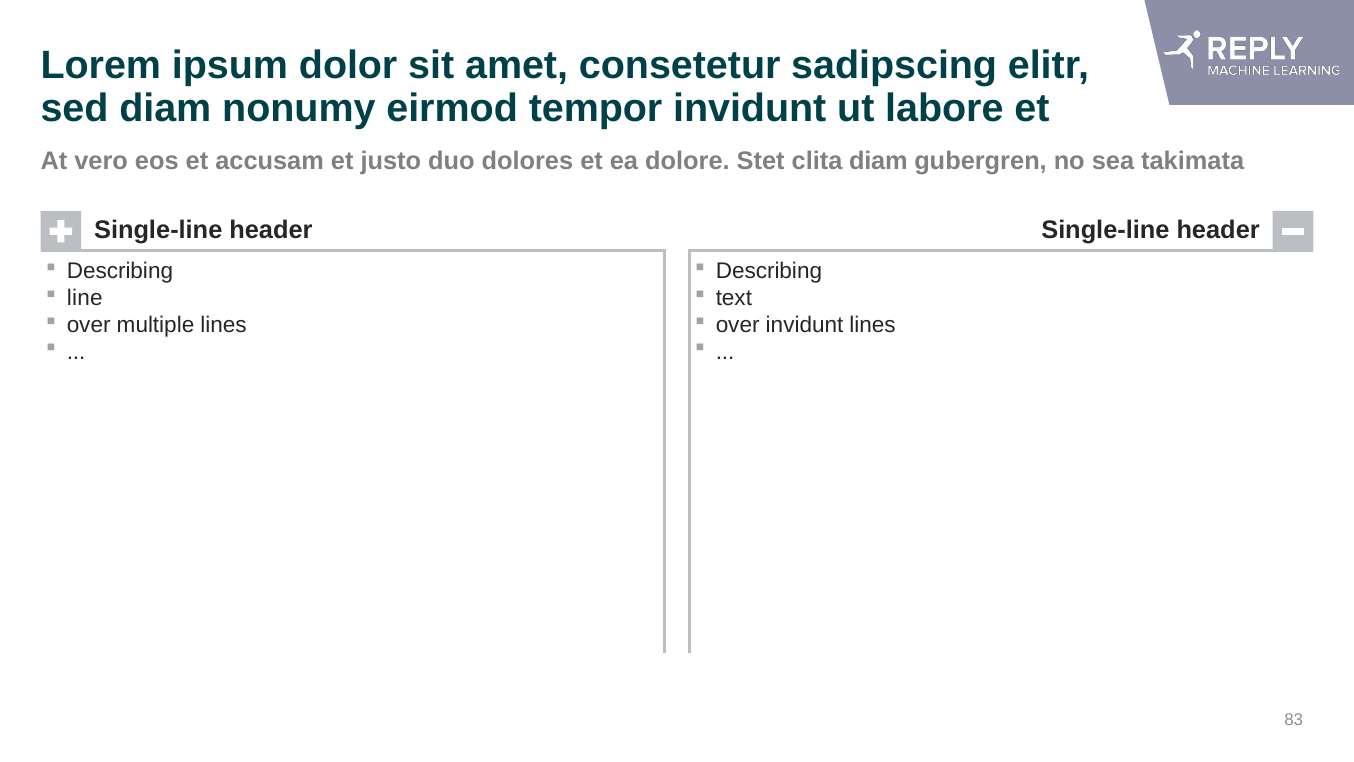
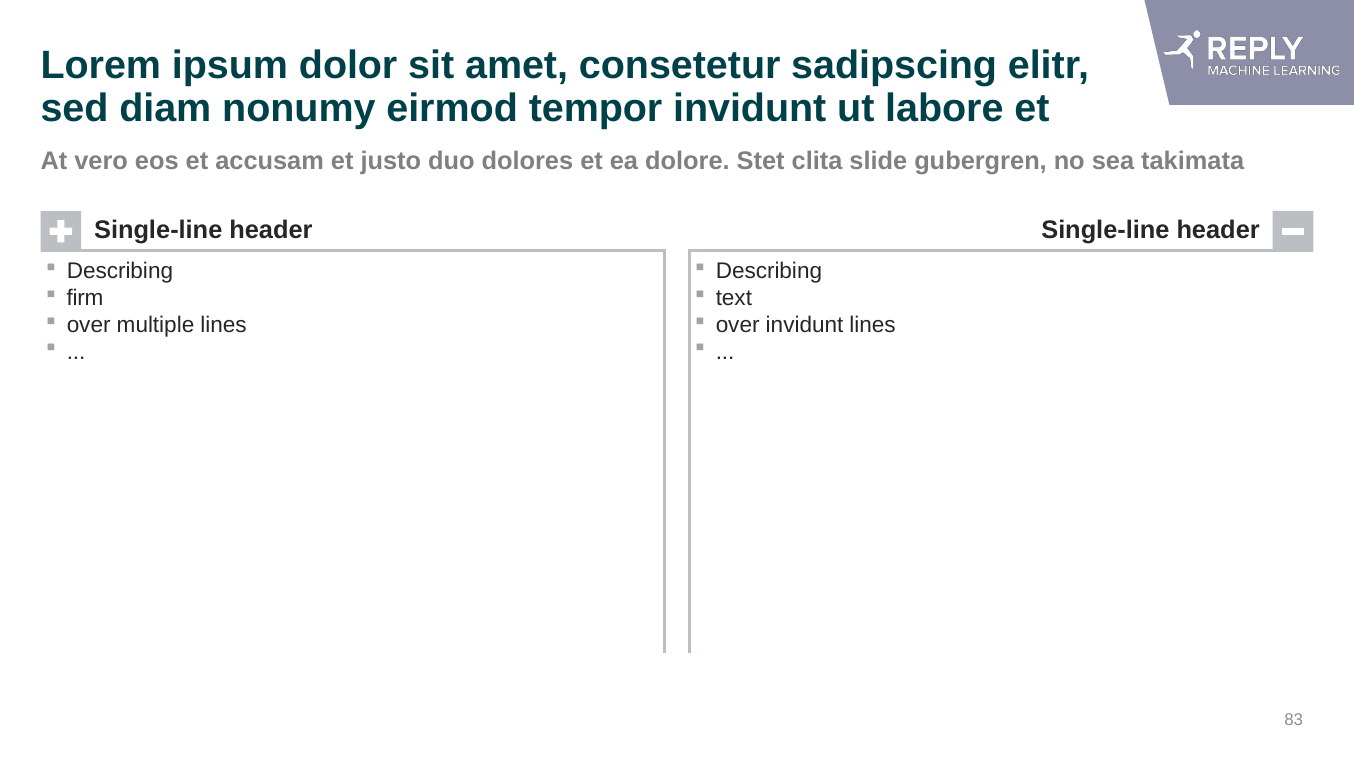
clita diam: diam -> slide (878, 161)
line: line -> firm (85, 298)
